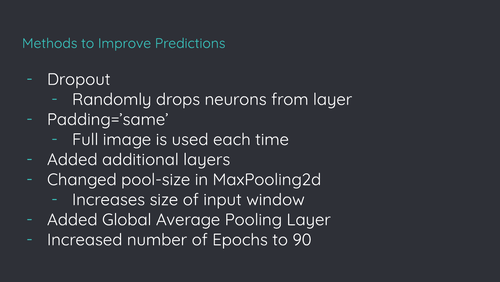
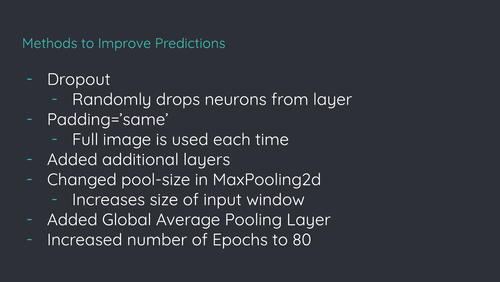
90: 90 -> 80 (302, 239)
